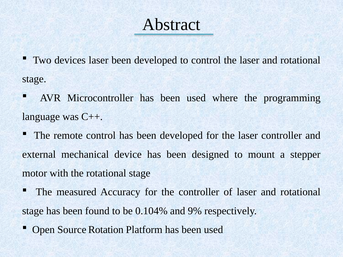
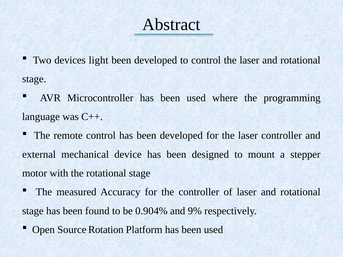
devices laser: laser -> light (99, 60)
0.104%: 0.104% -> 0.904% (151, 211)
